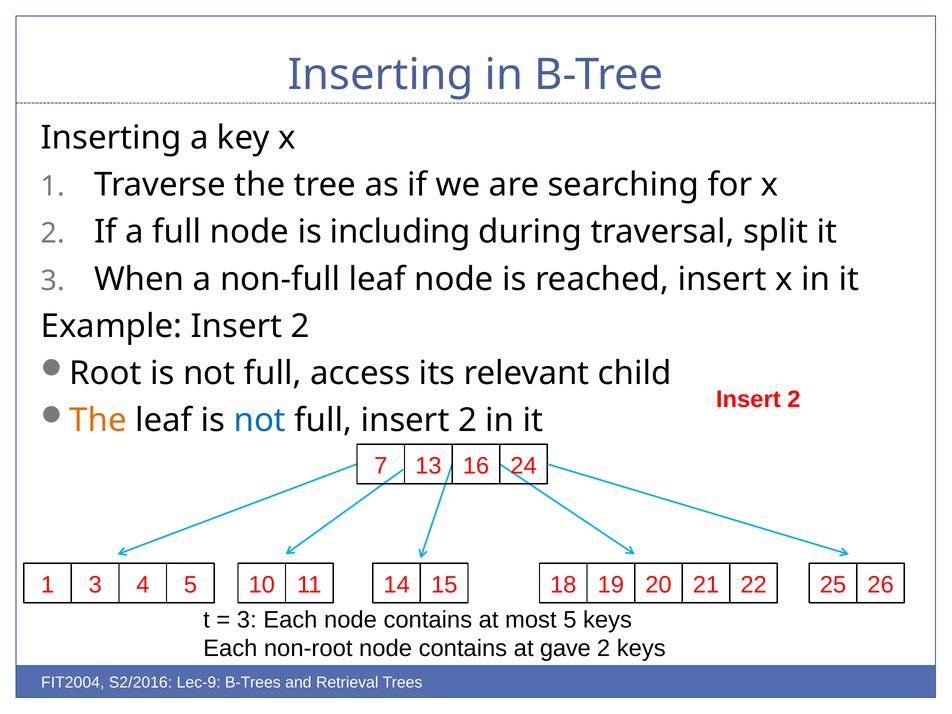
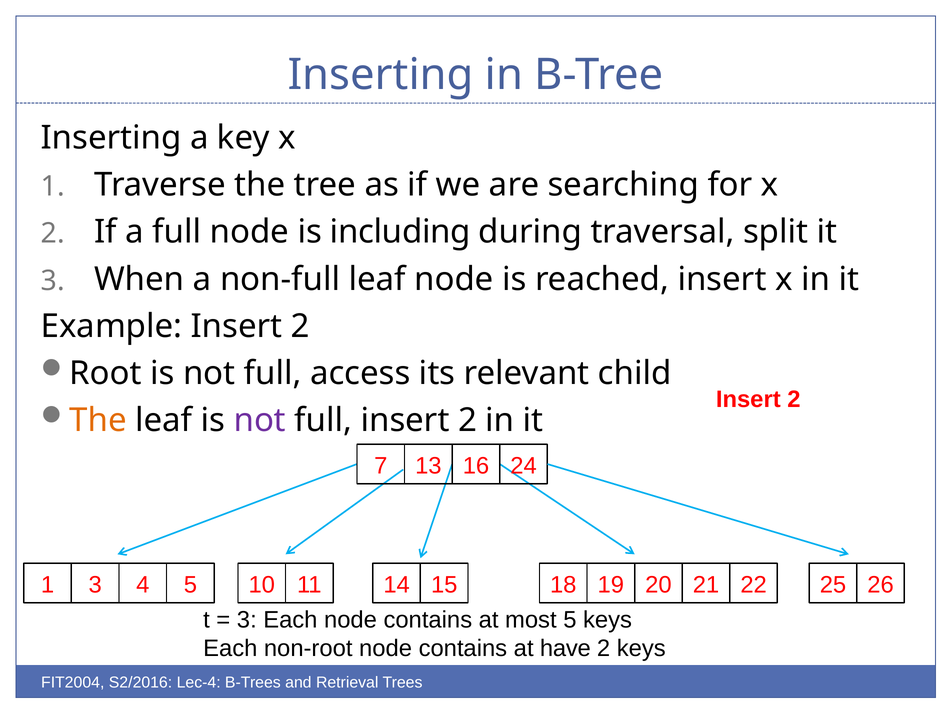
not colour: blue -> purple (260, 420)
gave: gave -> have (565, 648)
Lec-9: Lec-9 -> Lec-4 (199, 683)
